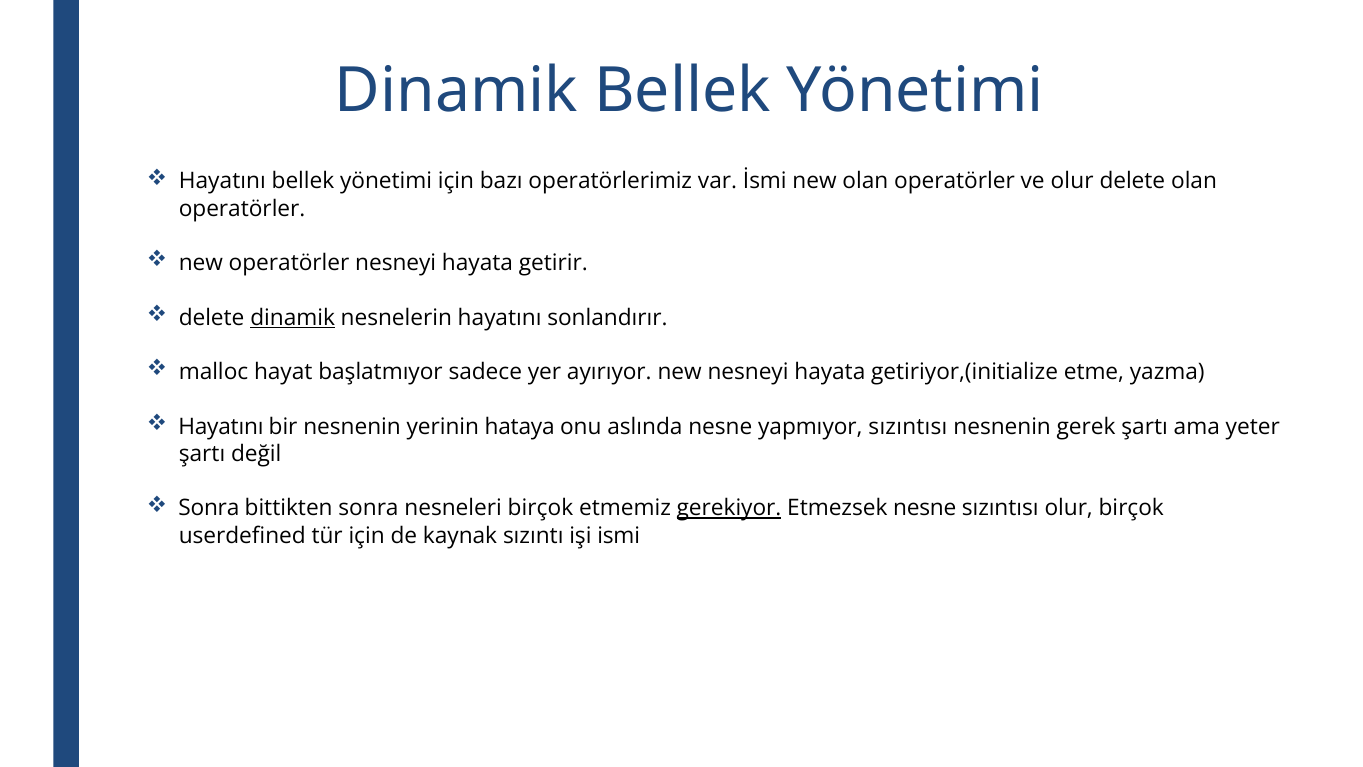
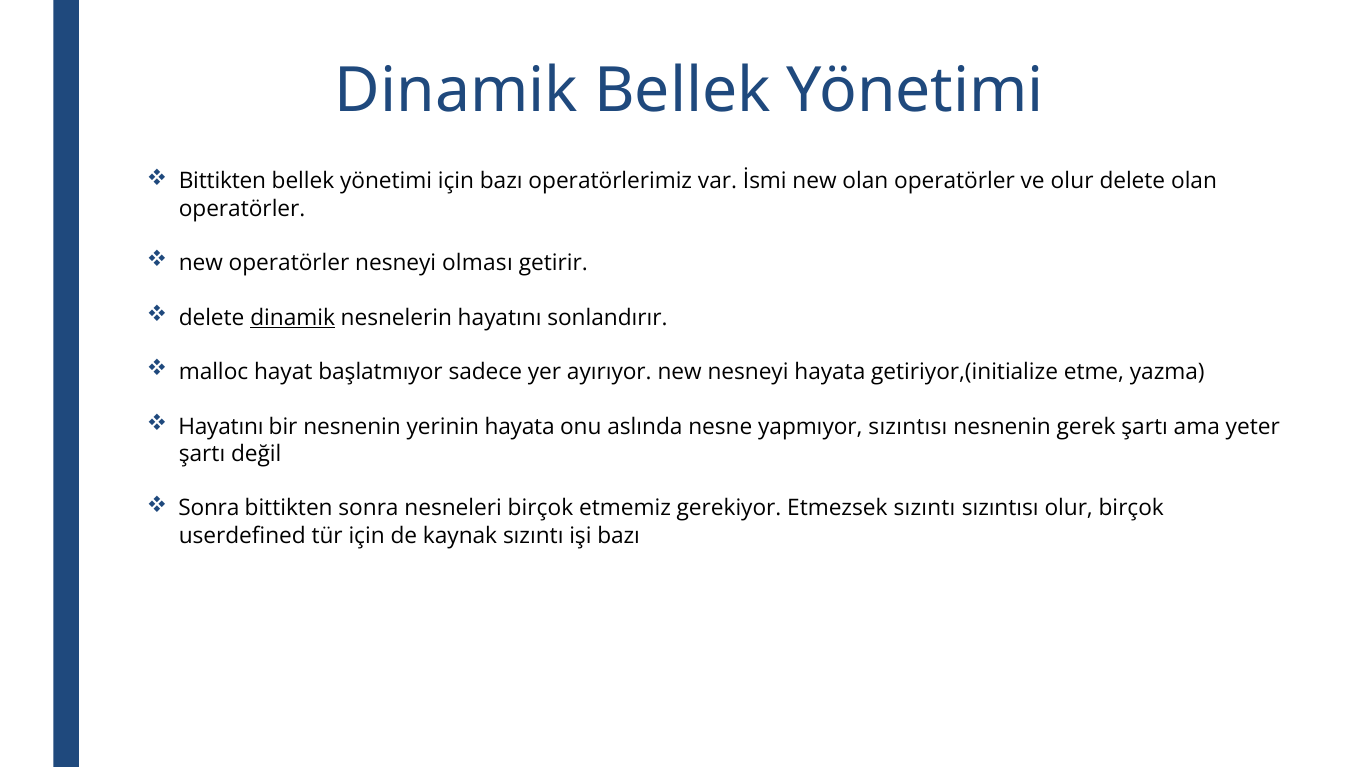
Hayatını: Hayatını -> Bittikten (222, 181)
operatörler nesneyi hayata: hayata -> olması (477, 263)
yerinin hataya: hataya -> hayata (520, 426)
gerekiyor underline: present -> none (729, 508)
Etmezsek nesne: nesne -> sızıntı (924, 508)
işi ismi: ismi -> bazı (619, 535)
